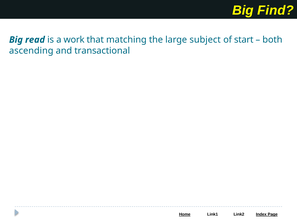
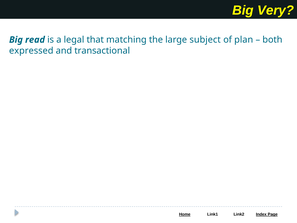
Find: Find -> Very (276, 10)
work: work -> legal (74, 40)
start: start -> plan (244, 40)
ascending: ascending -> expressed (31, 51)
